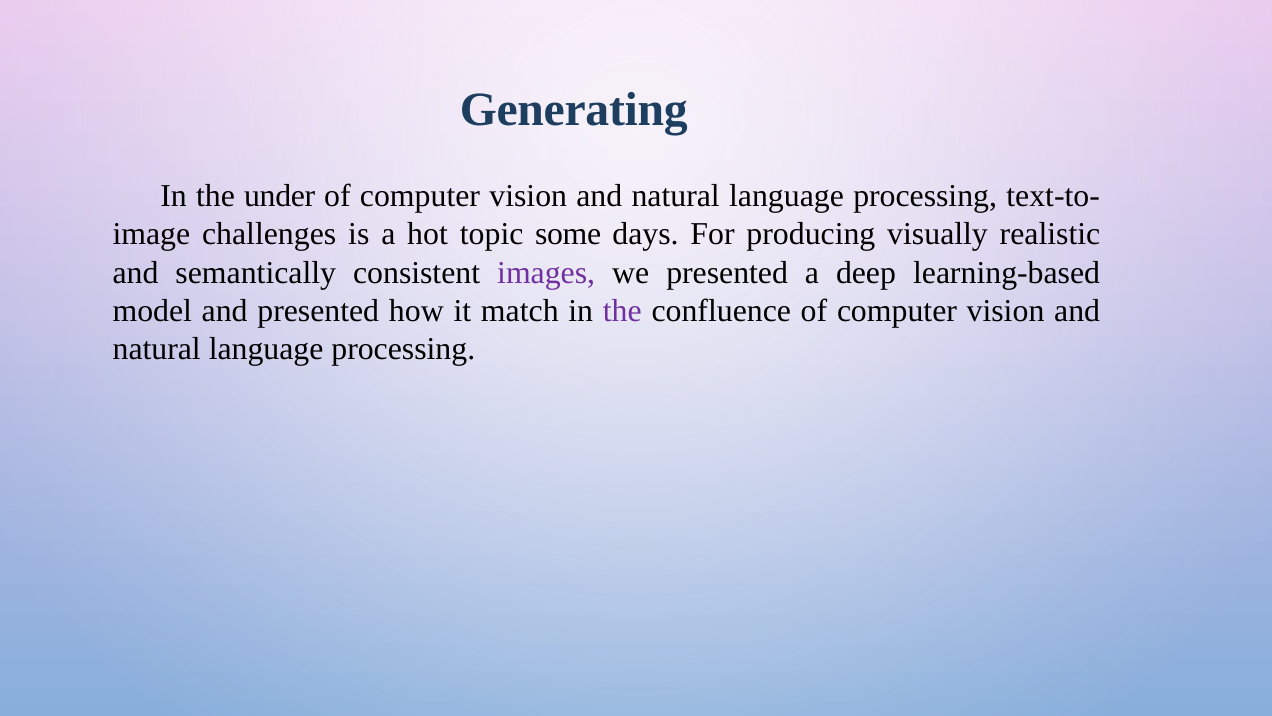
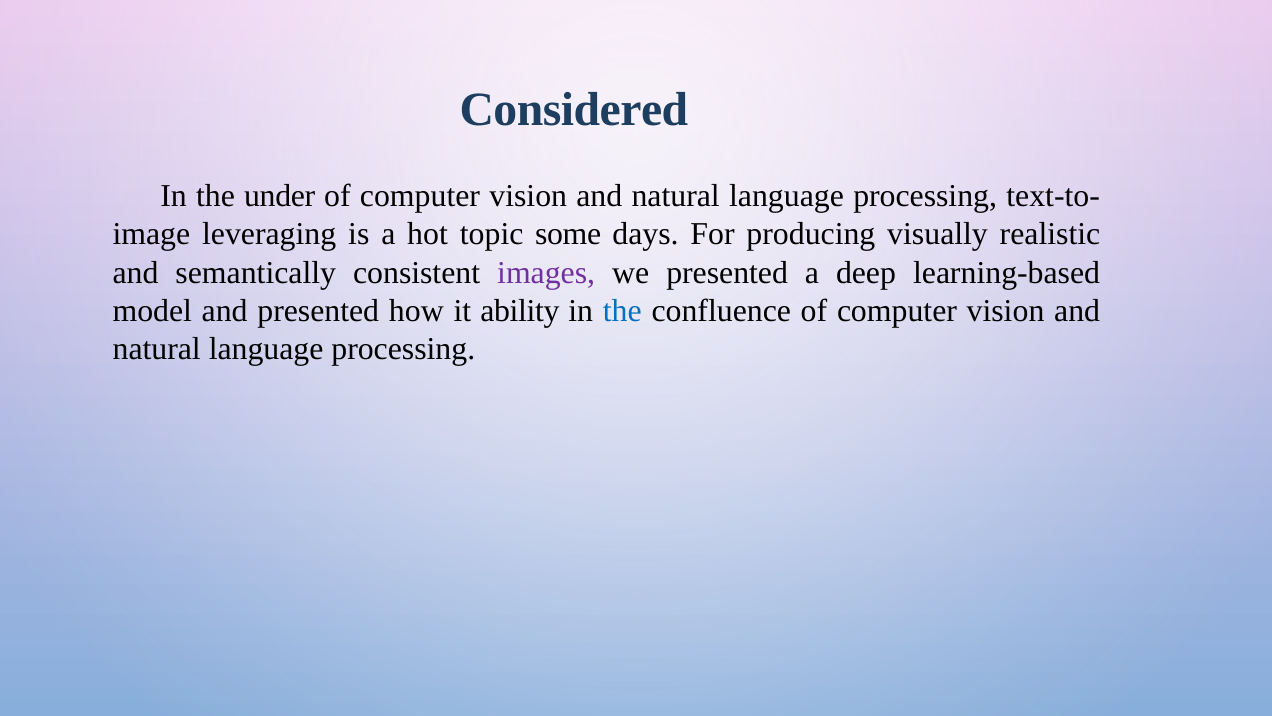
Generating: Generating -> Considered (574, 110)
challenges: challenges -> leveraging (269, 234)
match: match -> ability (520, 311)
the colour: purple -> blue (622, 311)
